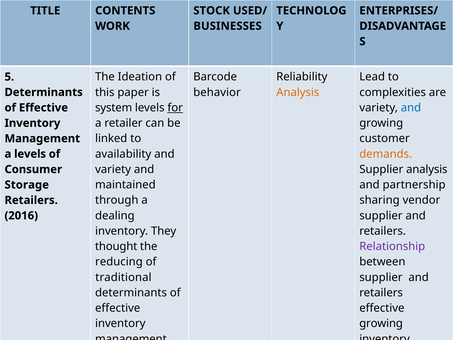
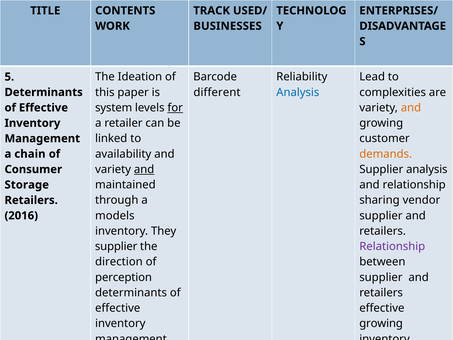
STOCK: STOCK -> TRACK (212, 11)
behavior: behavior -> different (217, 92)
Analysis colour: orange -> blue (298, 92)
and colour: blue -> orange (411, 108)
a levels: levels -> chain (30, 154)
and underline: none -> present (144, 169)
and partnership: partnership -> relationship (414, 185)
dealing: dealing -> models (115, 215)
thought: thought -> supplier (116, 246)
reducing: reducing -> direction (119, 262)
traditional: traditional -> perception (124, 277)
